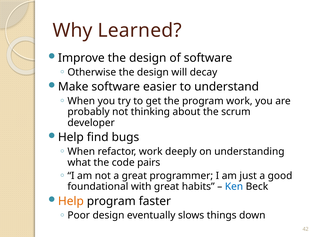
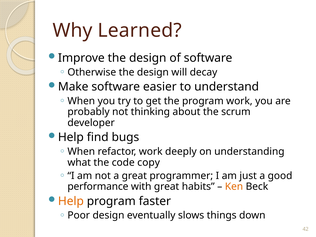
pairs: pairs -> copy (149, 162)
foundational: foundational -> performance (98, 187)
Ken colour: blue -> orange (234, 187)
